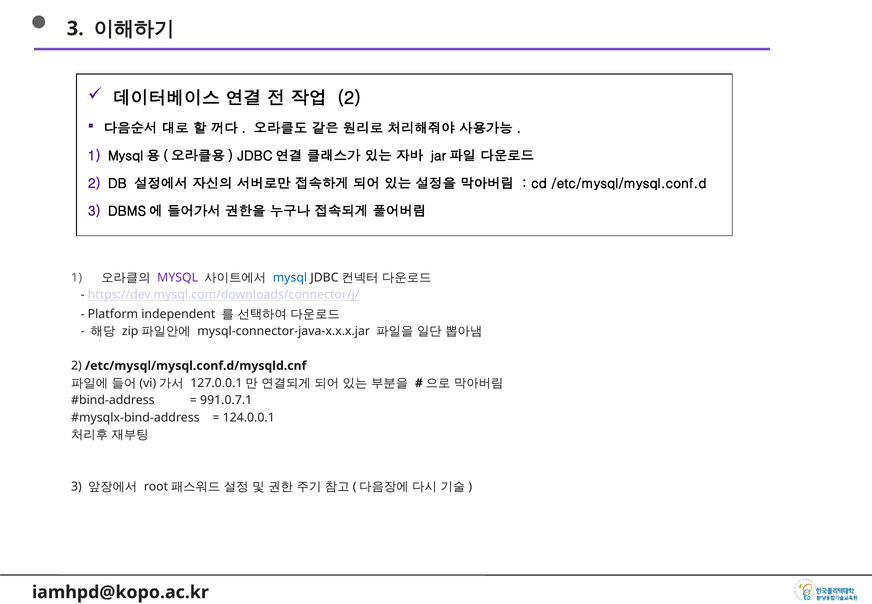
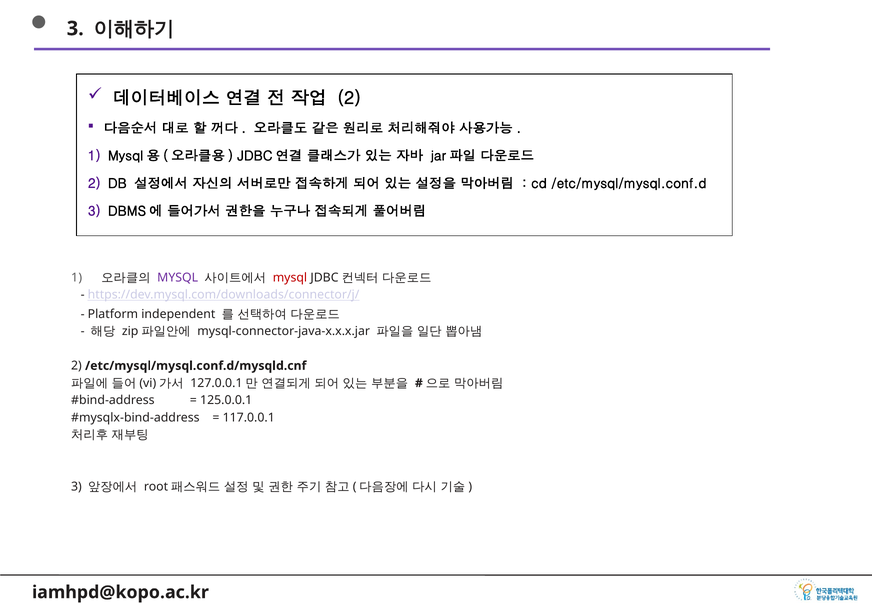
mysql colour: blue -> red (290, 277)
991.0.7.1: 991.0.7.1 -> 125.0.0.1 (226, 400)
124.0.0.1: 124.0.0.1 -> 117.0.0.1 (249, 417)
